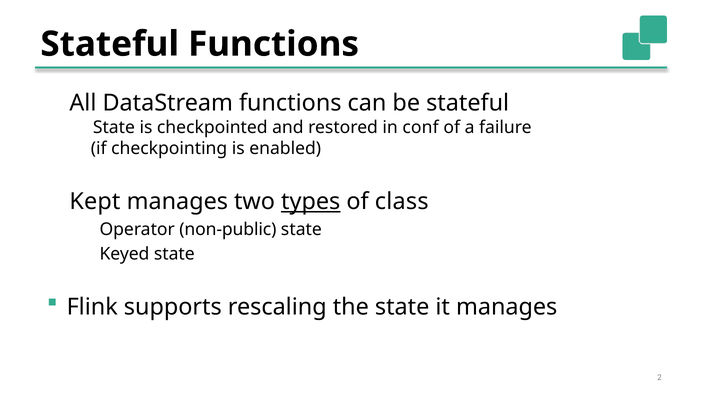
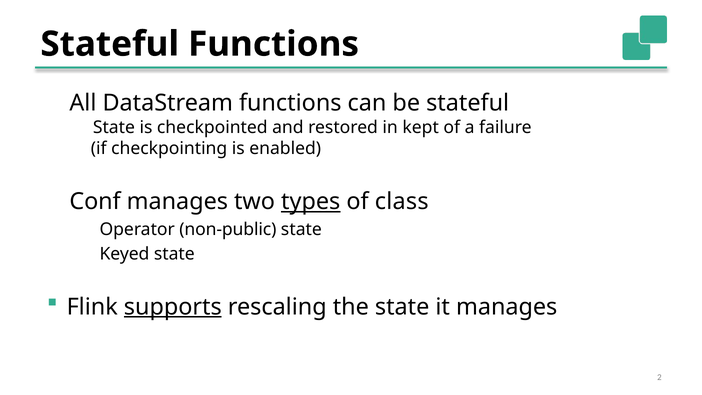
conf: conf -> kept (421, 127)
Kept: Kept -> Conf (95, 201)
supports underline: none -> present (173, 307)
